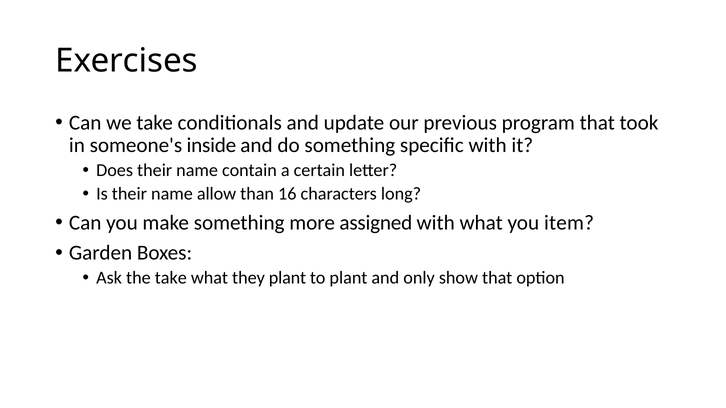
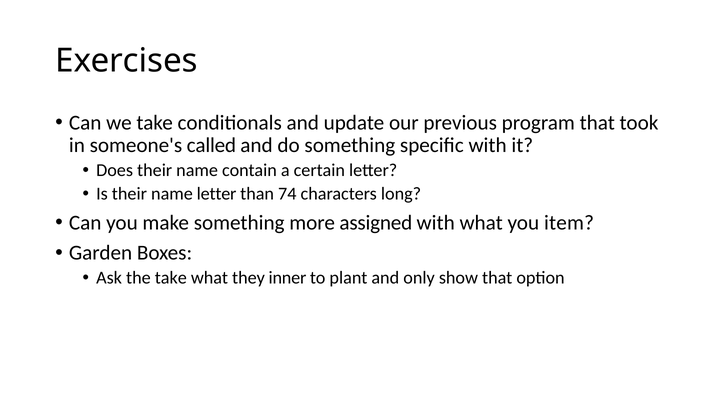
inside: inside -> called (211, 146)
name allow: allow -> letter (217, 194)
16: 16 -> 74 (287, 194)
they plant: plant -> inner (287, 278)
